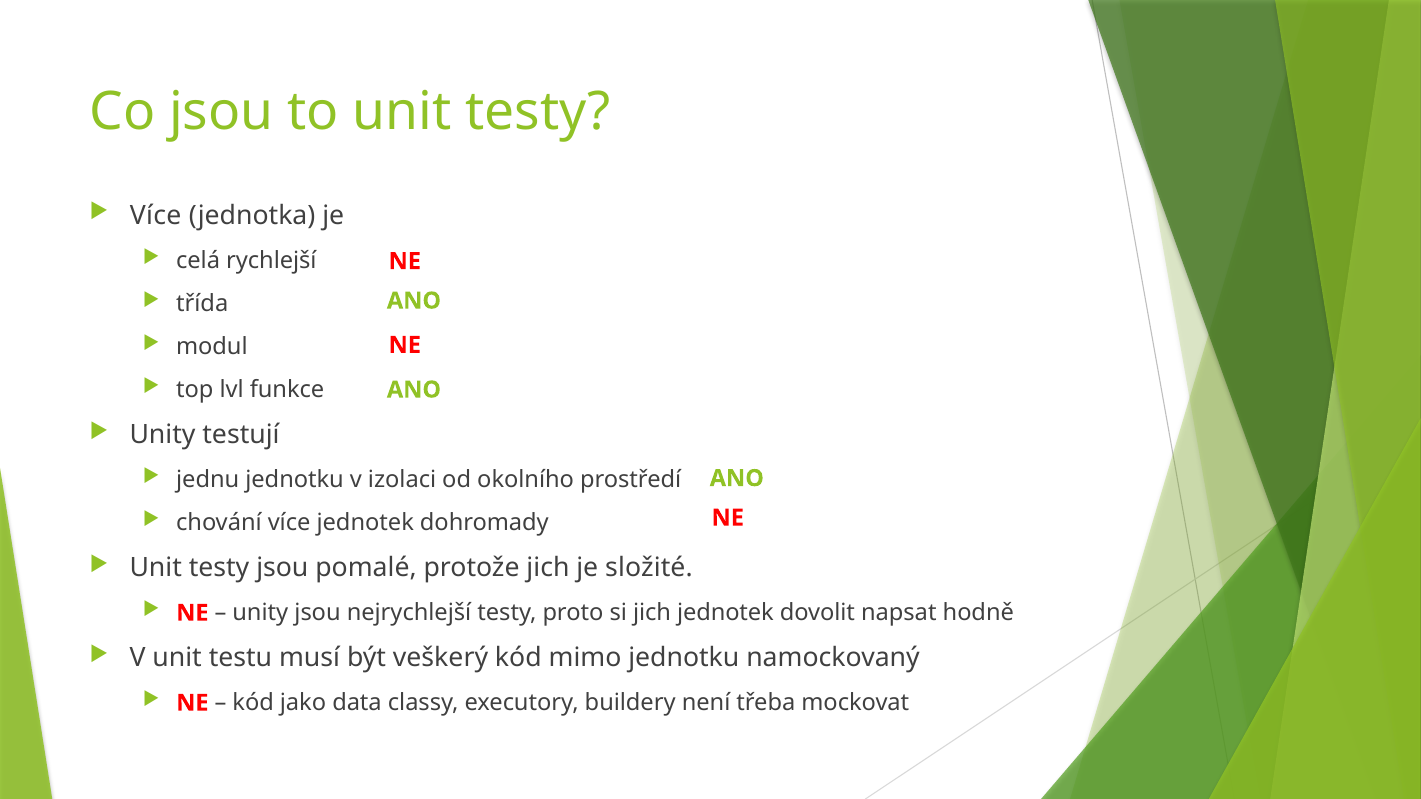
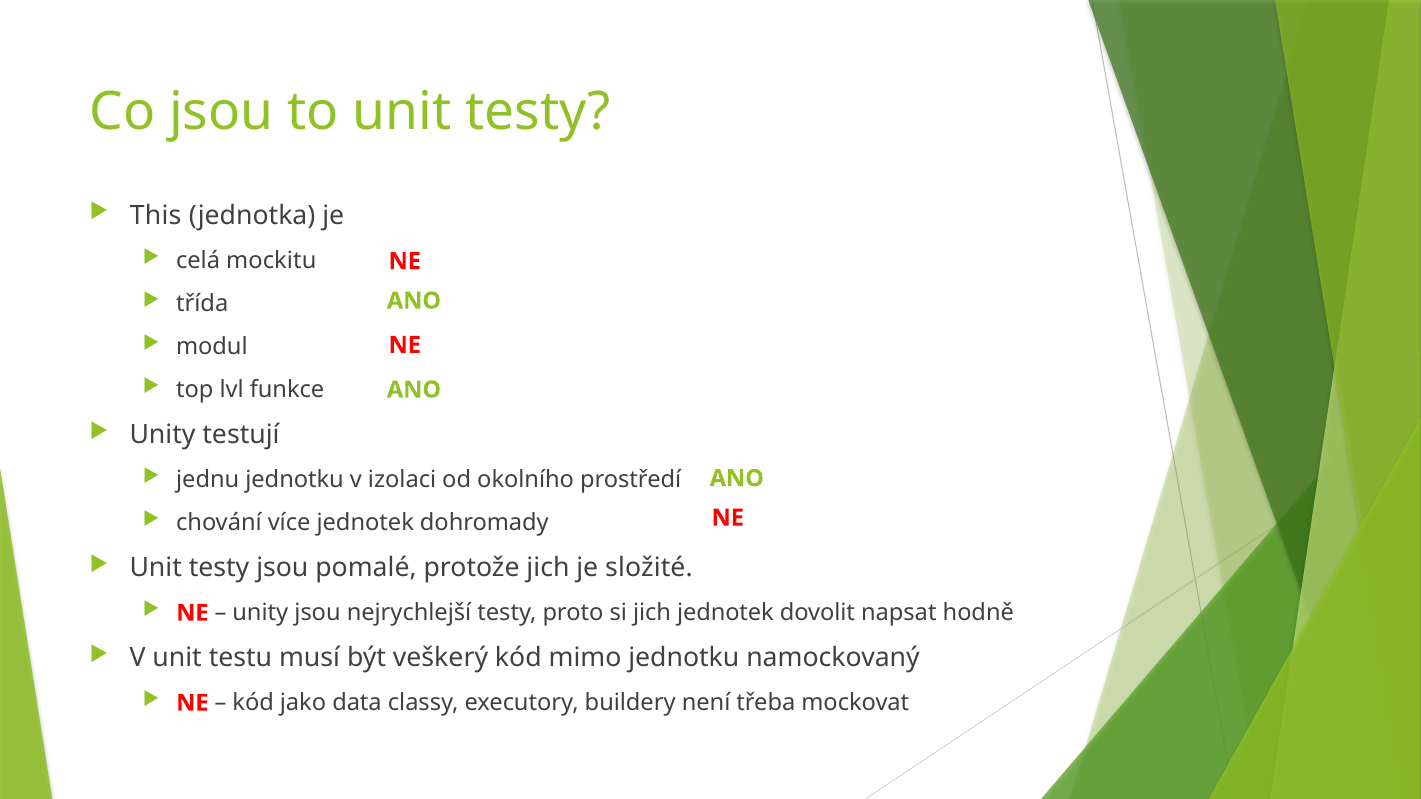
Více: Více -> This (156, 216)
rychlejší: rychlejší -> mockitu (271, 261)
